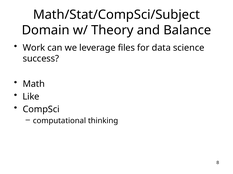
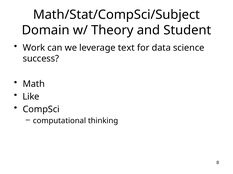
Balance: Balance -> Student (187, 30)
files: files -> text (126, 48)
